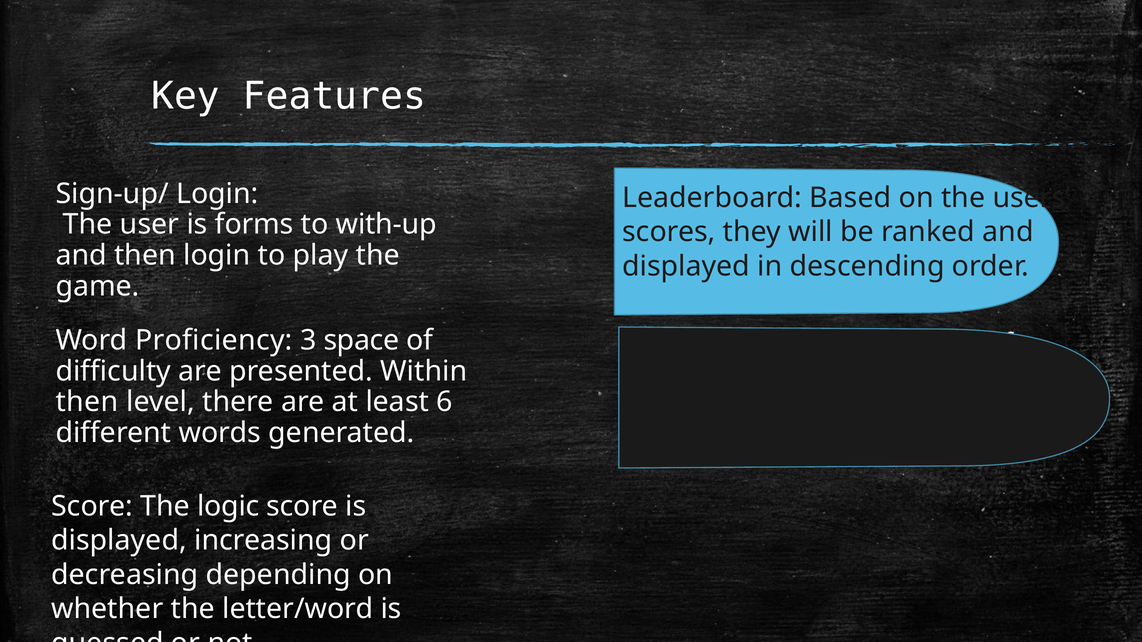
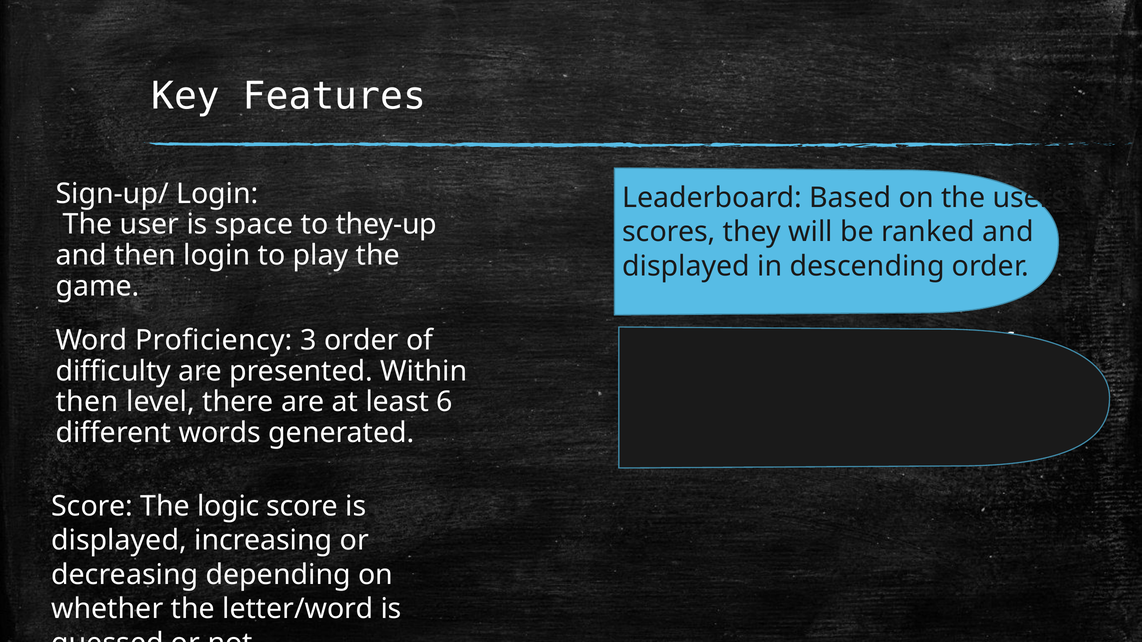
is forms: forms -> space (254, 225)
with-up: with-up -> they-up (386, 225)
3 space: space -> order (361, 341)
